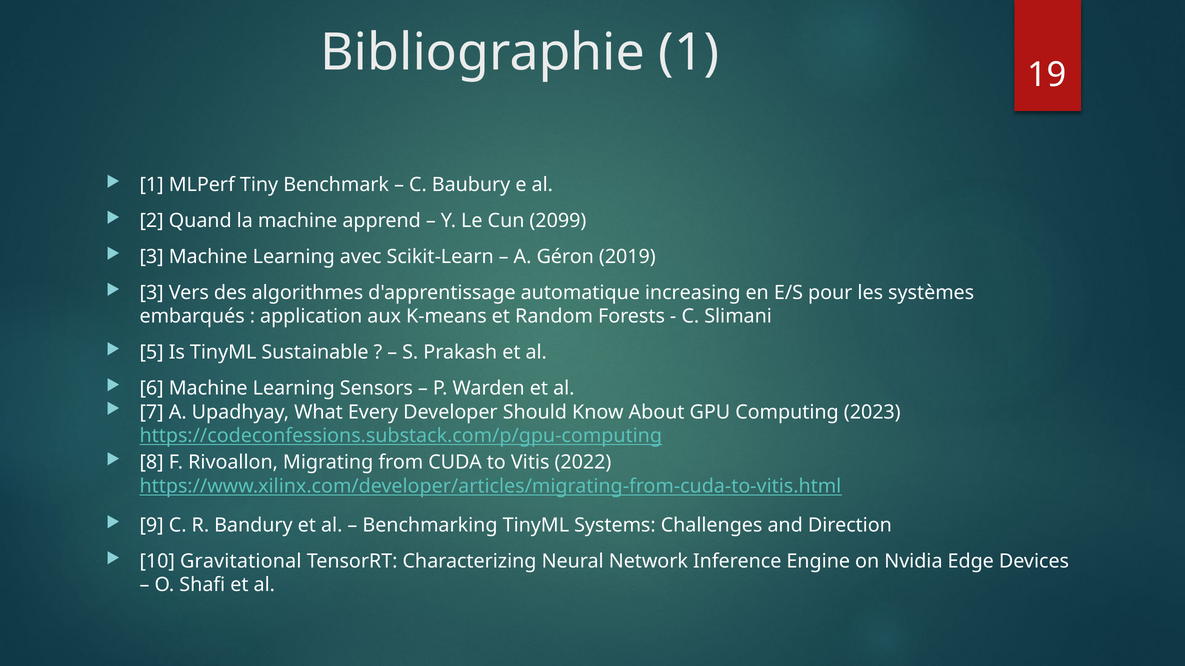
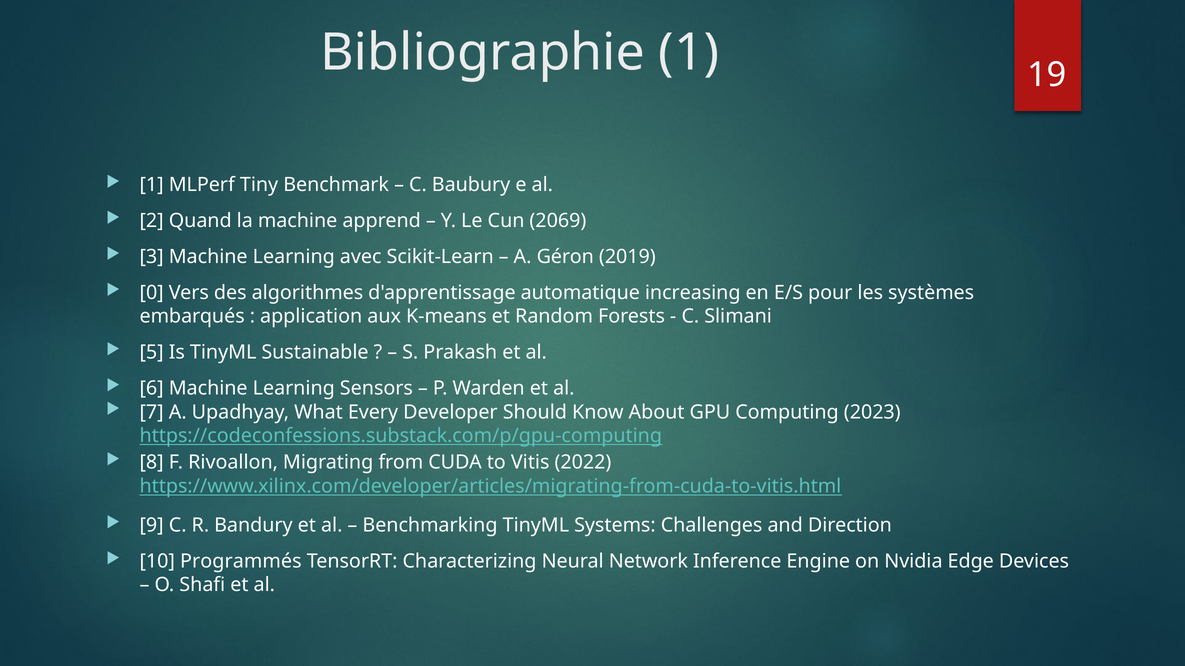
2099: 2099 -> 2069 (558, 221)
3: 3 -> 0 (152, 293)
Gravitational: Gravitational -> Programmés (241, 562)
